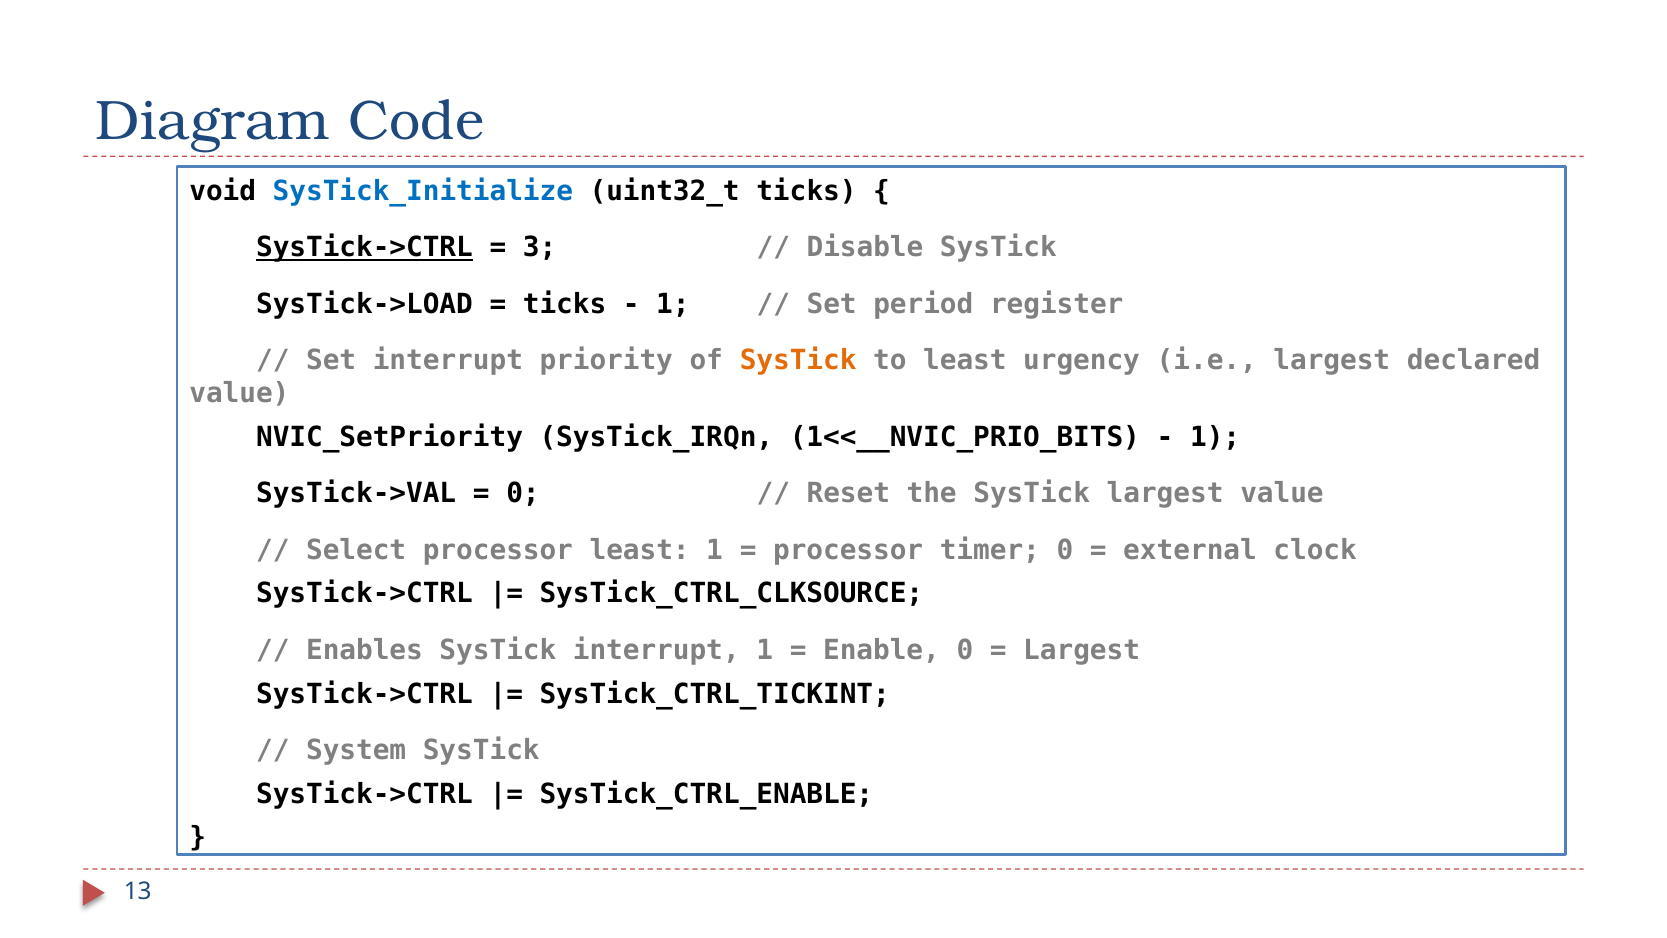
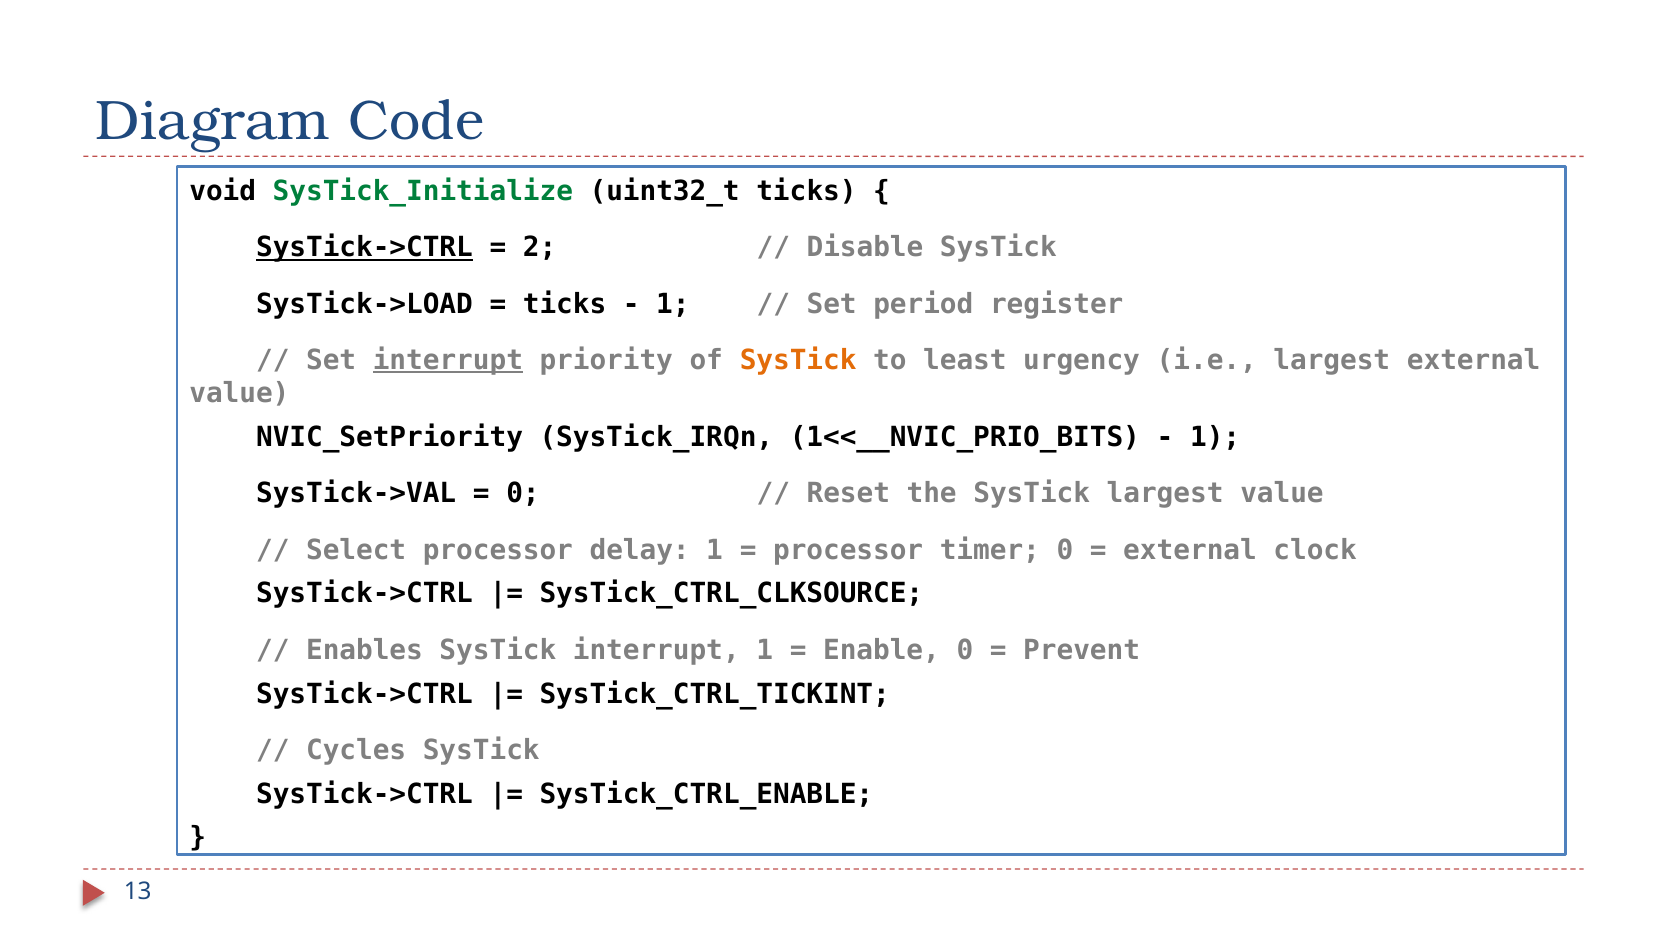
SysTick_Initialize colour: blue -> green (423, 191)
3: 3 -> 2 (540, 248)
interrupt underline: none -> present (448, 360)
largest declared: declared -> external (1474, 360)
processor least: least -> delay (640, 550)
Largest: Largest -> Prevent (1082, 650)
System: System -> Cycles (356, 750)
